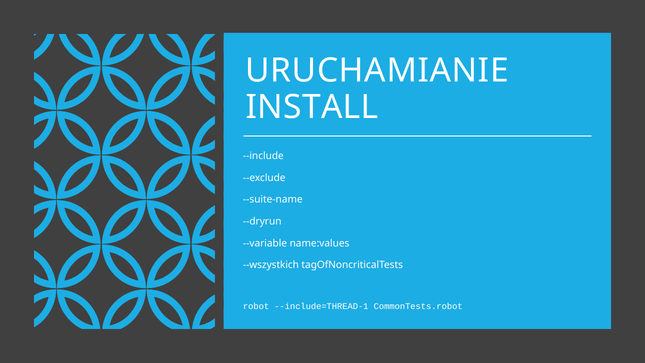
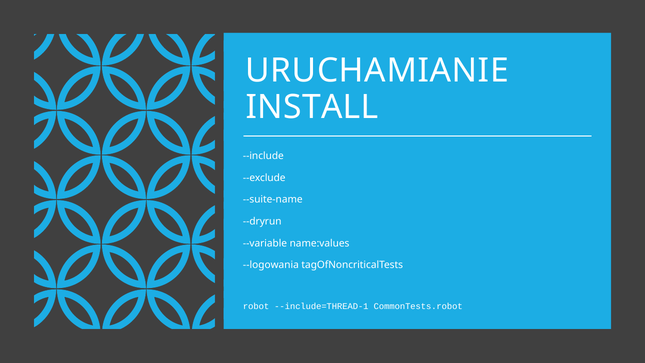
--wszystkich: --wszystkich -> --logowania (271, 265)
